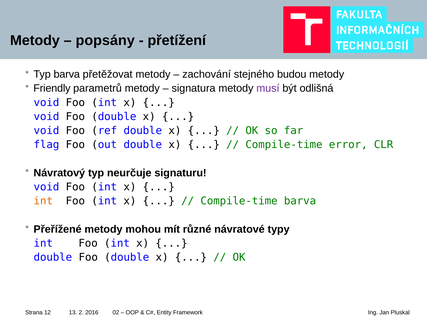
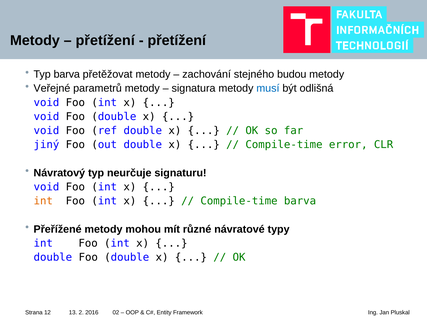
popsány: popsány -> přetížení (105, 40)
Friendly: Friendly -> Veřejné (52, 89)
musí colour: purple -> blue (268, 89)
flag: flag -> jiný (46, 145)
